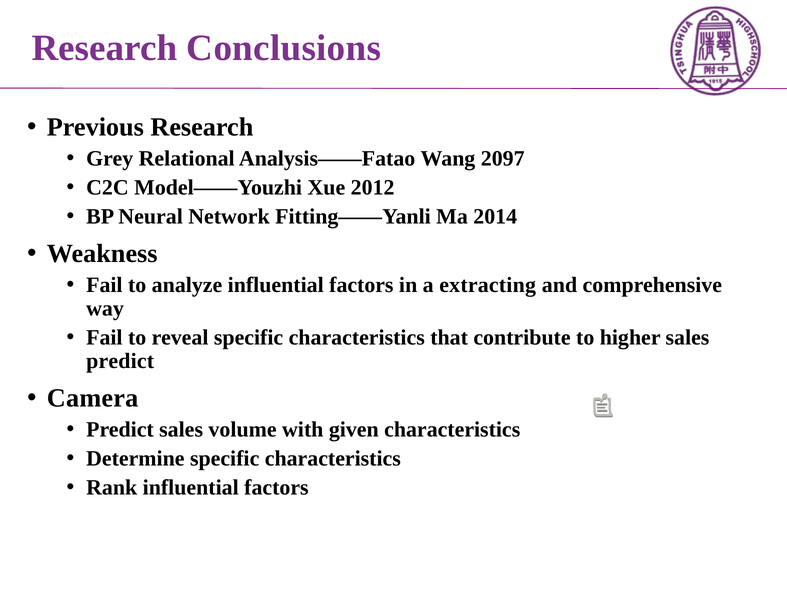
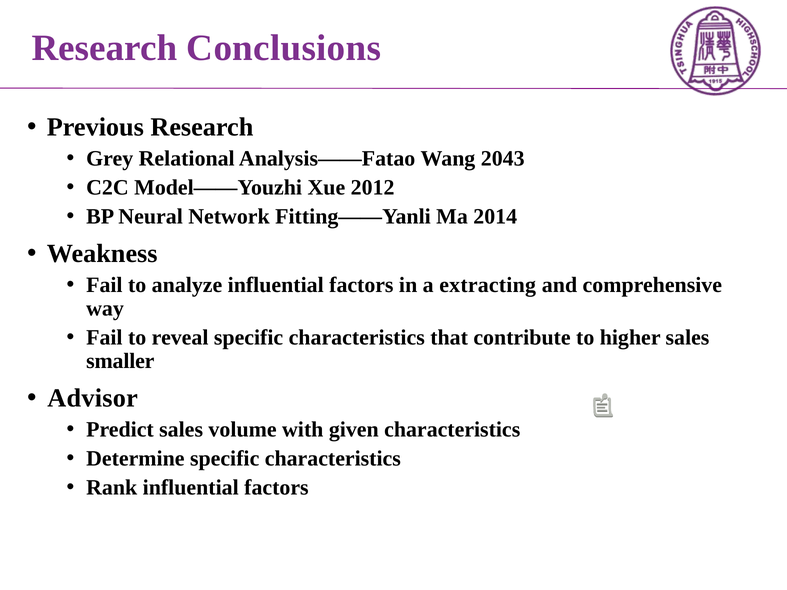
2097: 2097 -> 2043 (503, 159)
predict: predict -> smaller (120, 361)
Camera: Camera -> Advisor (93, 398)
